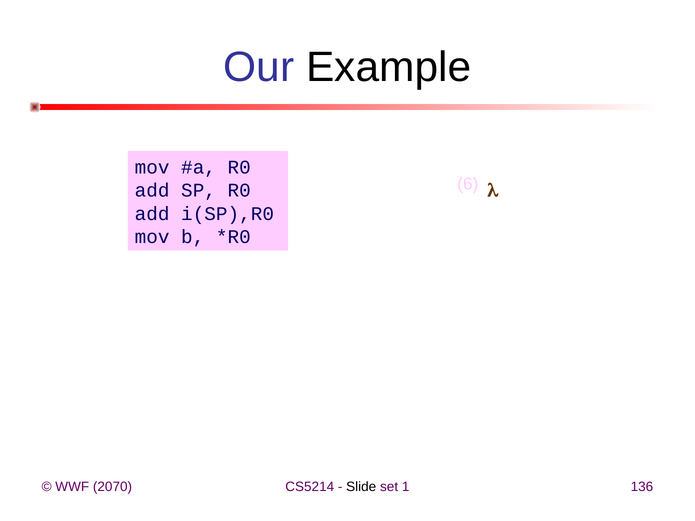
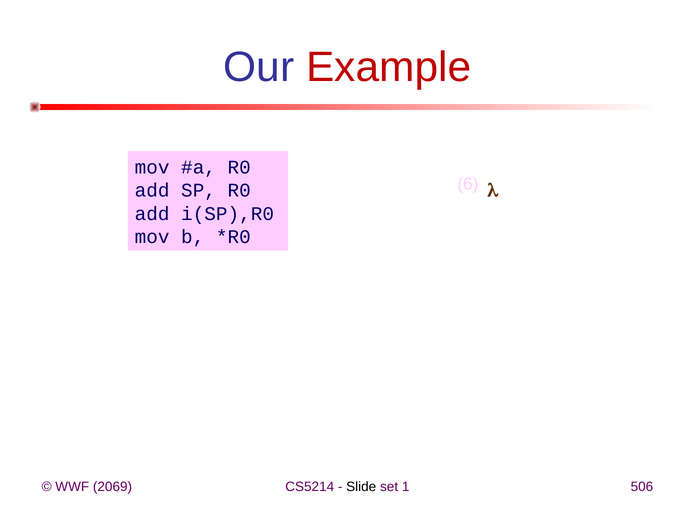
Example colour: black -> red (389, 67)
2070: 2070 -> 2069 (113, 487)
136: 136 -> 506 (642, 487)
